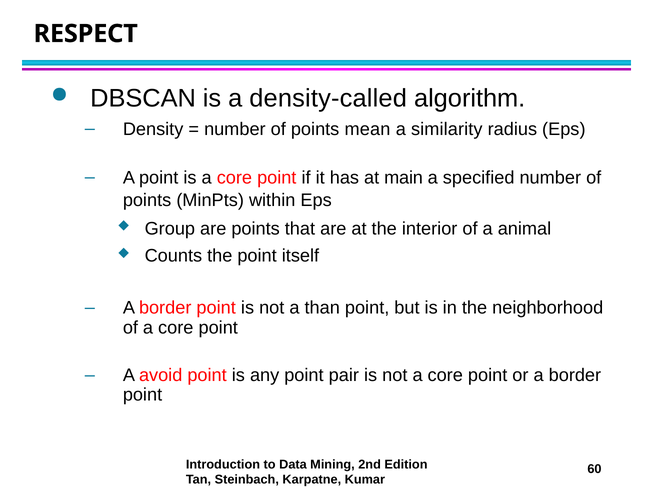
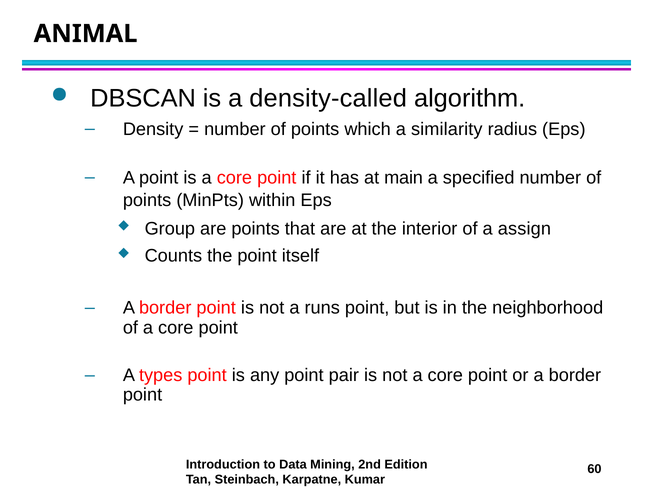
RESPECT: RESPECT -> ANIMAL (86, 34)
mean: mean -> which (368, 129)
animal: animal -> assign (524, 229)
than: than -> runs (322, 308)
avoid: avoid -> types (161, 375)
